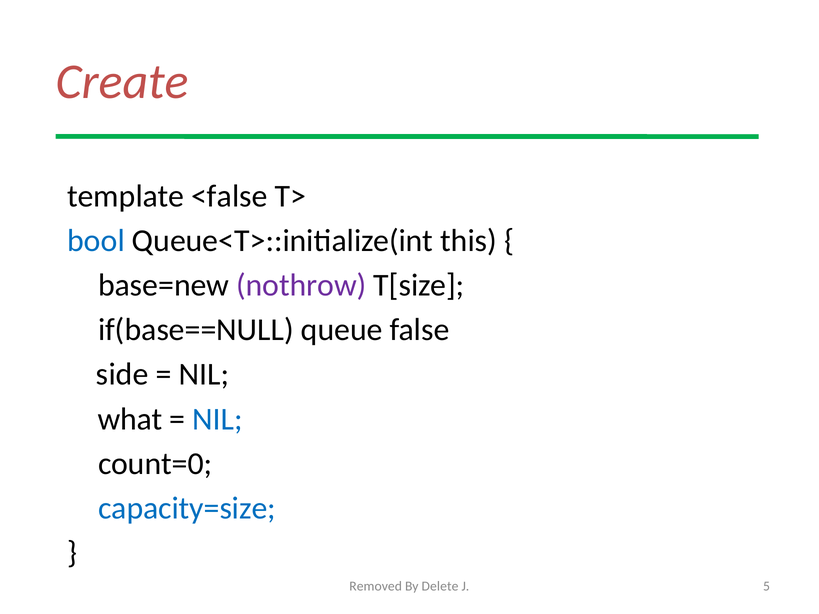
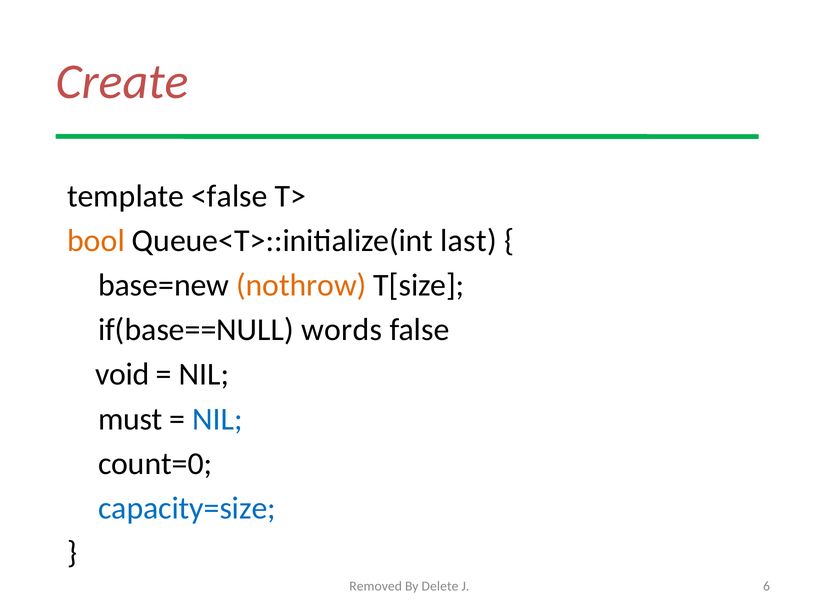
bool colour: blue -> orange (96, 241)
this: this -> last (469, 241)
nothrow colour: purple -> orange (301, 285)
queue: queue -> words (342, 330)
side: side -> void (122, 375)
what: what -> must (130, 419)
5: 5 -> 6 (766, 586)
